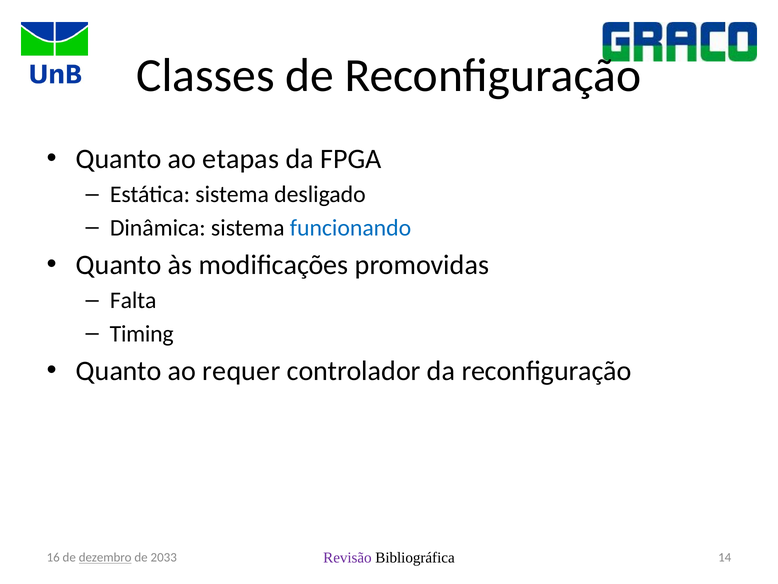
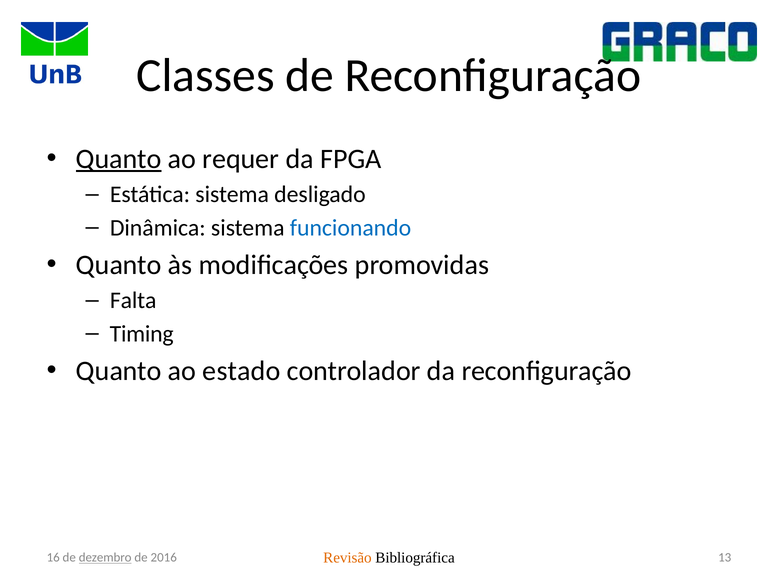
Quanto underline: none -> present (119, 159)
etapas: etapas -> requer (241, 159)
requer: requer -> estado (241, 371)
Revisão colour: purple -> orange (347, 557)
14: 14 -> 13 (725, 557)
2033: 2033 -> 2016 (164, 557)
